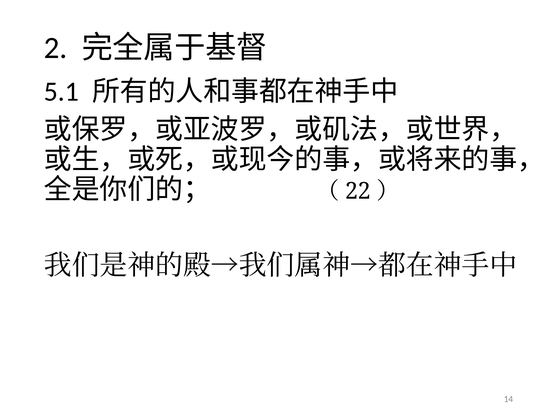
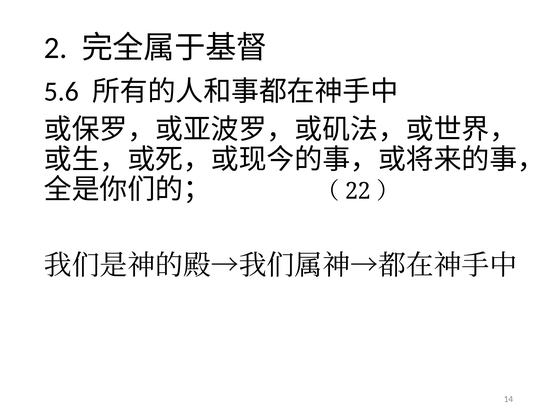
5.1: 5.1 -> 5.6 (61, 92)
